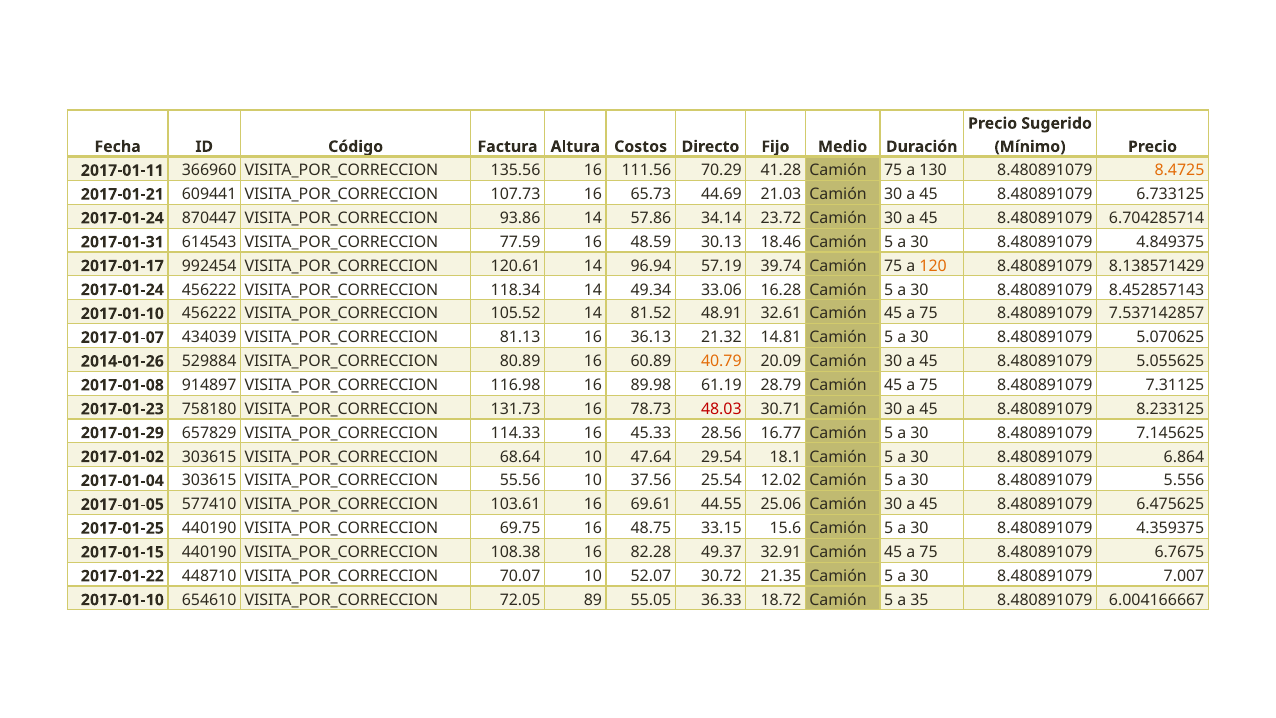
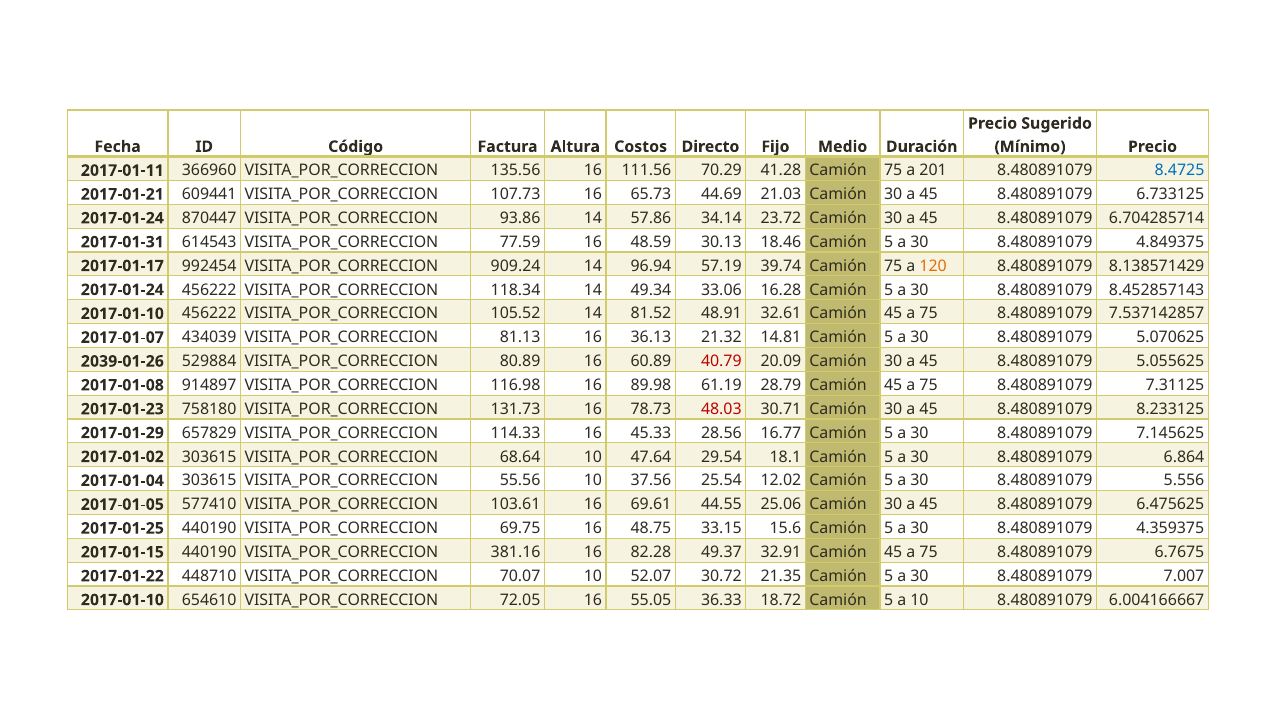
130: 130 -> 201 (933, 170)
8.4725 colour: orange -> blue (1179, 170)
120.61: 120.61 -> 909.24 (516, 266)
2014-01-26: 2014-01-26 -> 2039-01-26 (122, 361)
40.79 colour: orange -> red (721, 361)
108.38: 108.38 -> 381.16 (516, 552)
72.05 89: 89 -> 16 (593, 600)
a 35: 35 -> 10 (919, 600)
